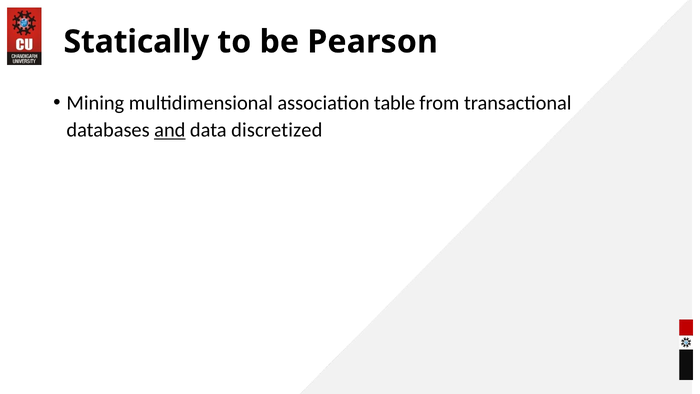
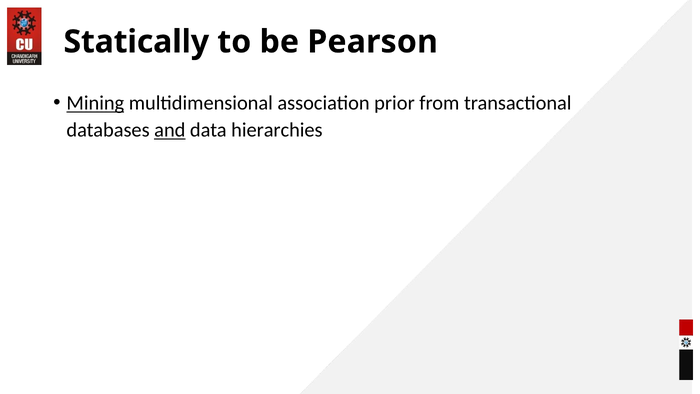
Mining underline: none -> present (95, 103)
table: table -> prior (394, 103)
discretized: discretized -> hierarchies (277, 130)
